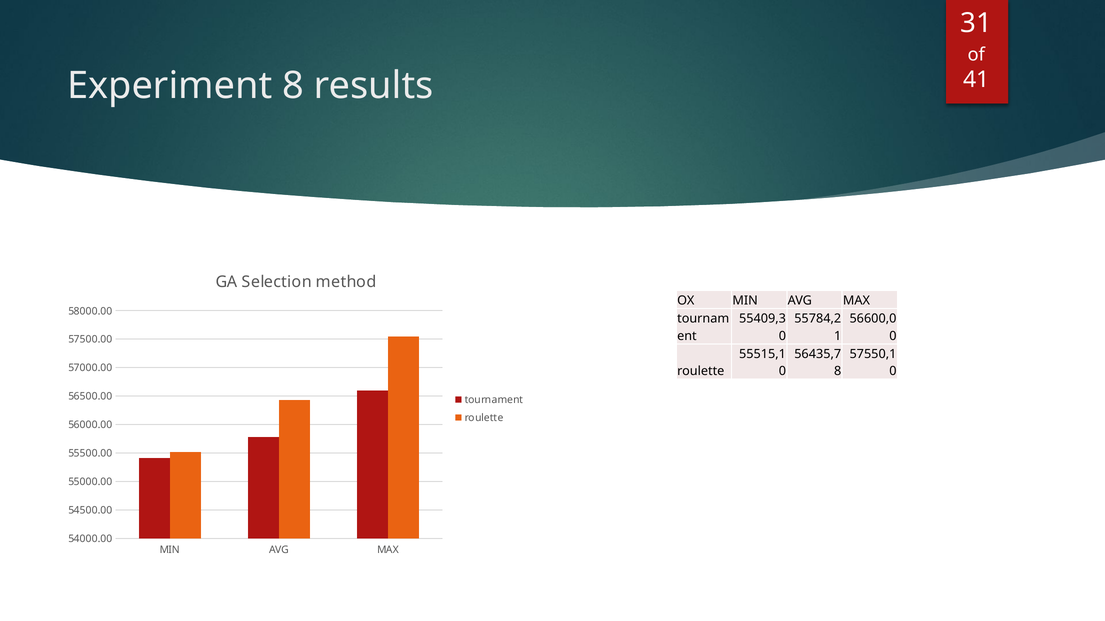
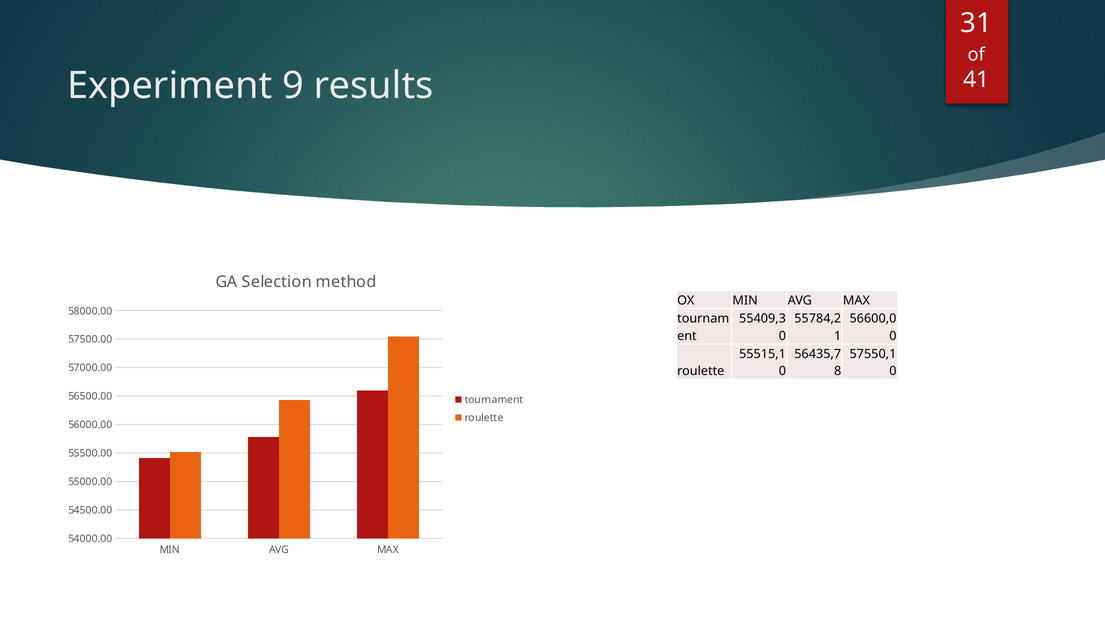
Experiment 8: 8 -> 9 (293, 86)
